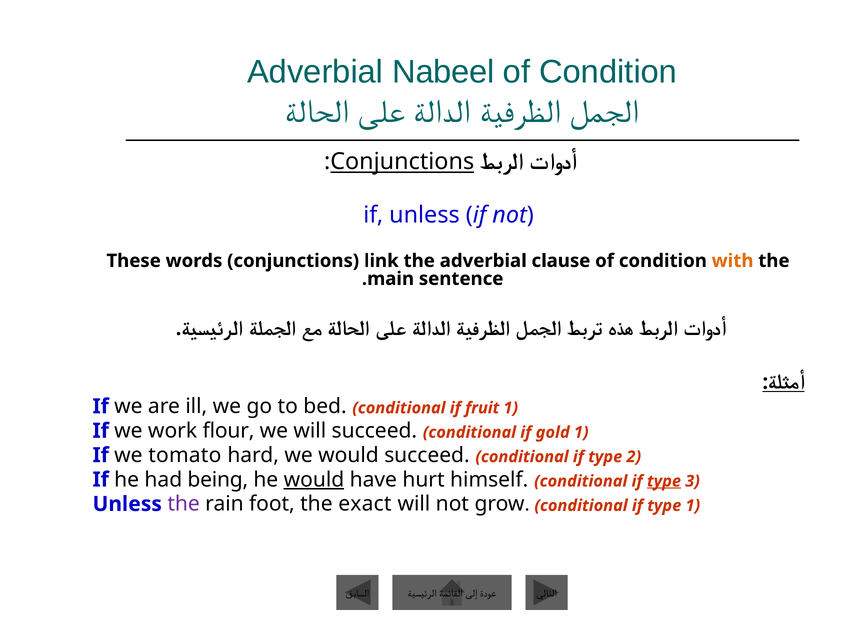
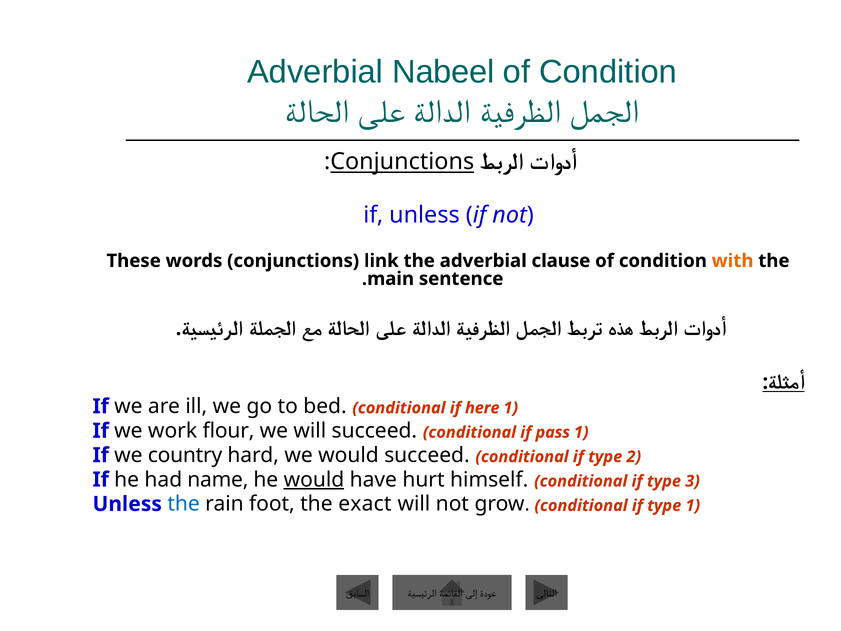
fruit: fruit -> here (482, 408)
gold: gold -> pass (553, 432)
tomato: tomato -> country (185, 455)
being: being -> name (218, 479)
type underline: present -> none (664, 481)
the colour: purple -> blue (184, 504)
